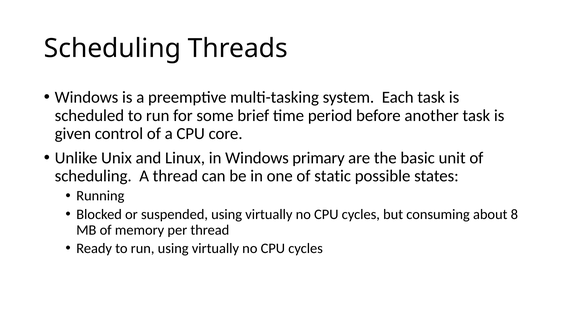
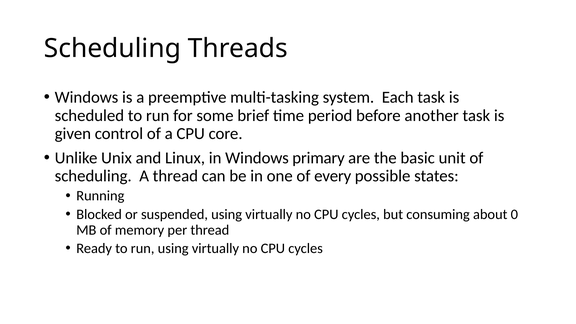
static: static -> every (333, 176)
8: 8 -> 0 (514, 214)
